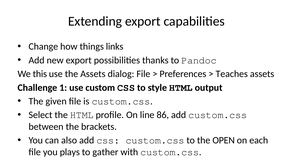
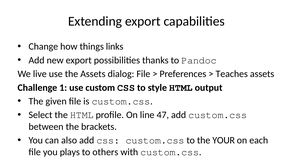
this: this -> live (40, 74)
86: 86 -> 47 (163, 115)
OPEN: OPEN -> YOUR (224, 140)
gather: gather -> others (105, 152)
